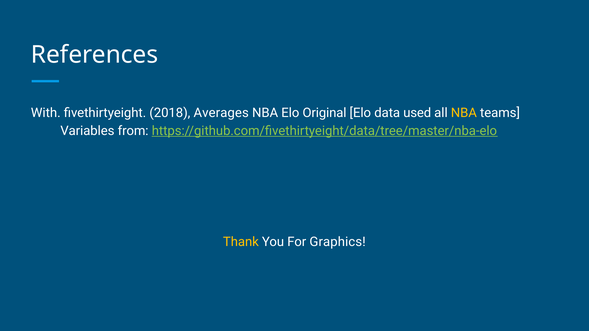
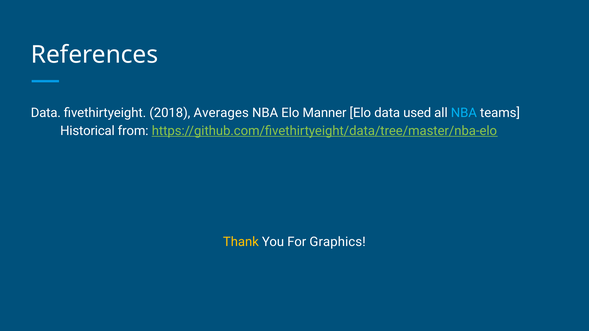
With: With -> Data (46, 113)
Original: Original -> Manner (325, 113)
NBA colour: yellow -> light blue (464, 113)
Variables: Variables -> Historical (87, 131)
